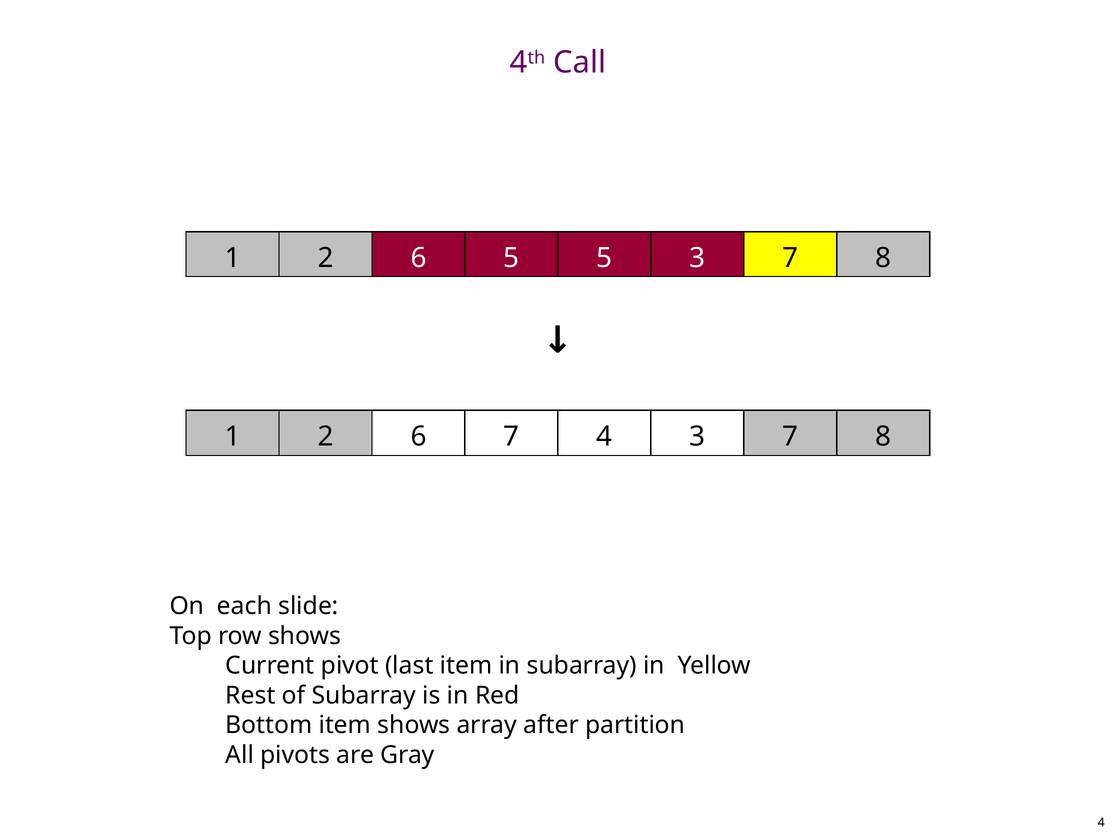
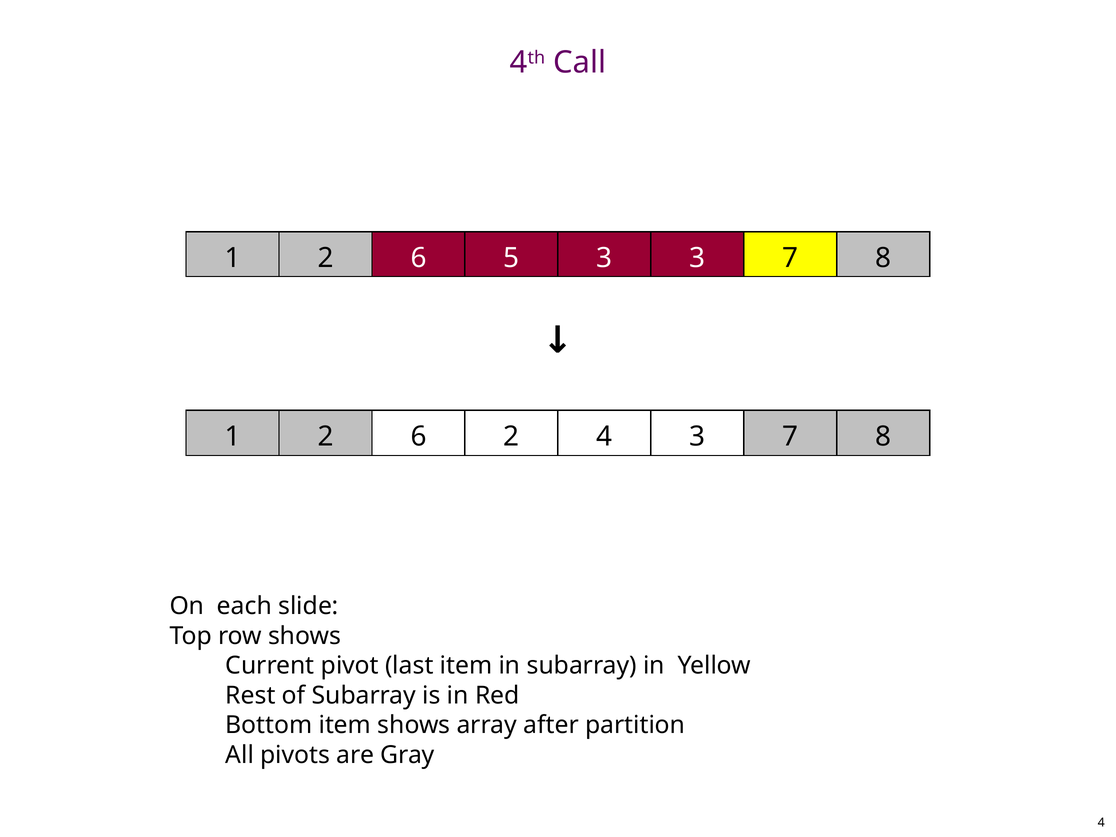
5 5: 5 -> 3 (604, 258)
6 7: 7 -> 2 (511, 436)
